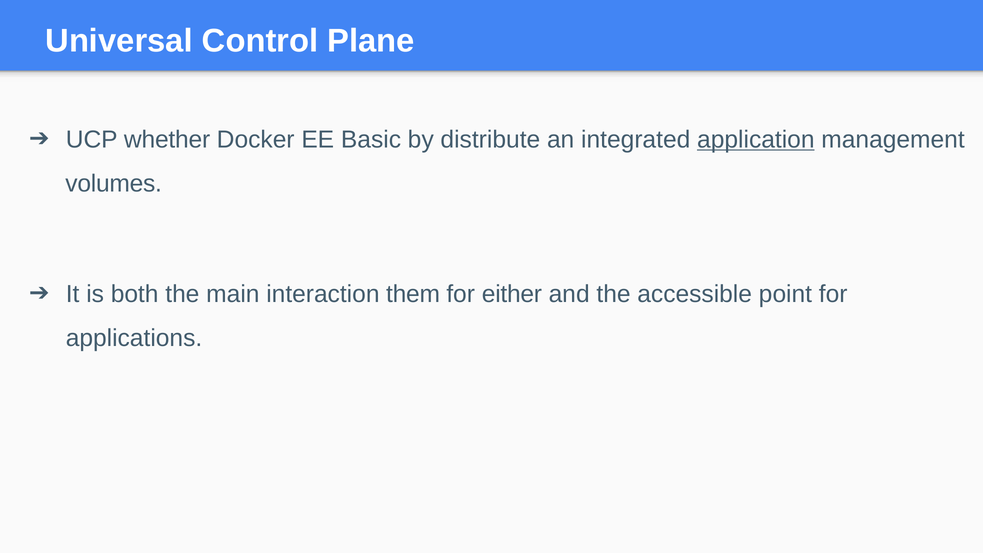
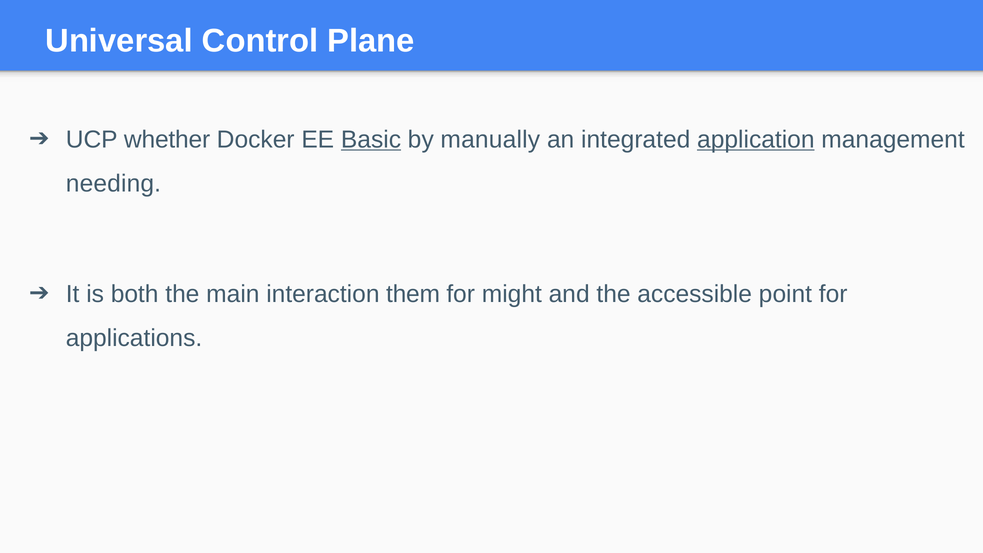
Basic underline: none -> present (371, 139)
distribute: distribute -> manually (490, 139)
volumes: volumes -> needing (113, 184)
either: either -> might (512, 294)
